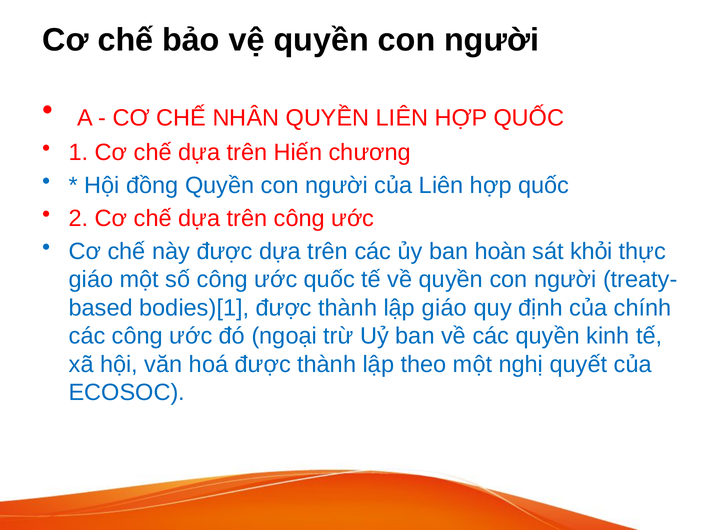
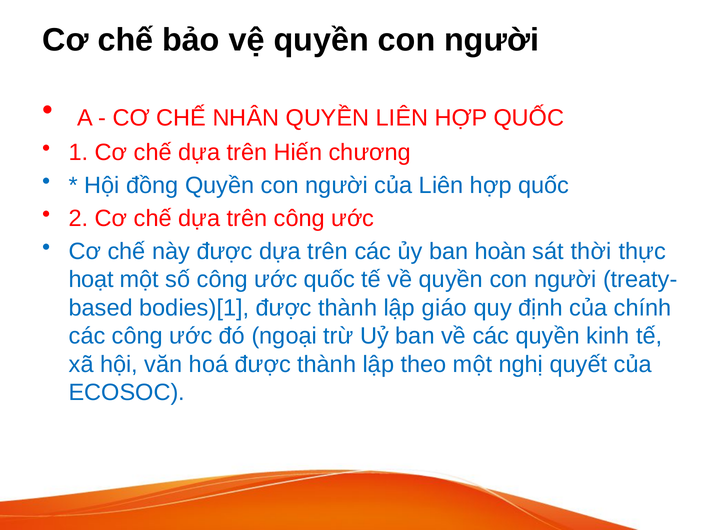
khỏi: khỏi -> thời (591, 251)
giáo: giáo -> hoạt (91, 279)
